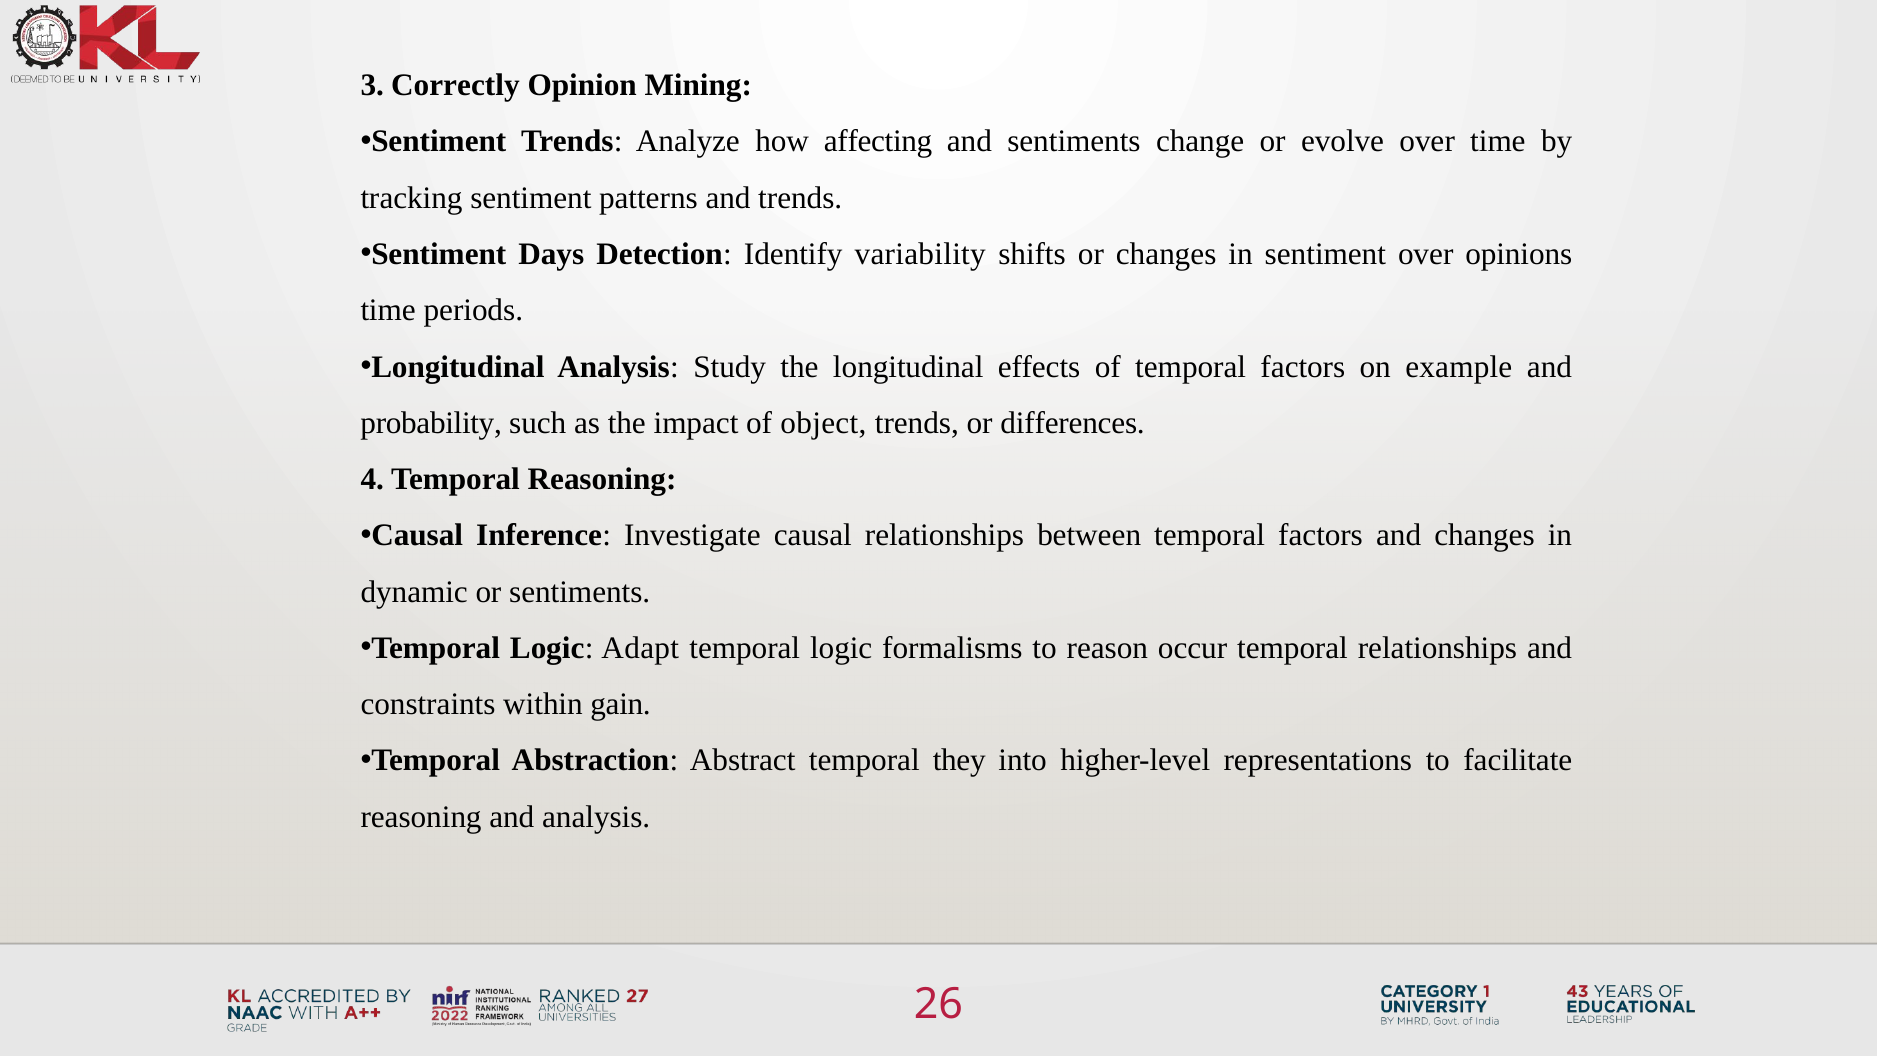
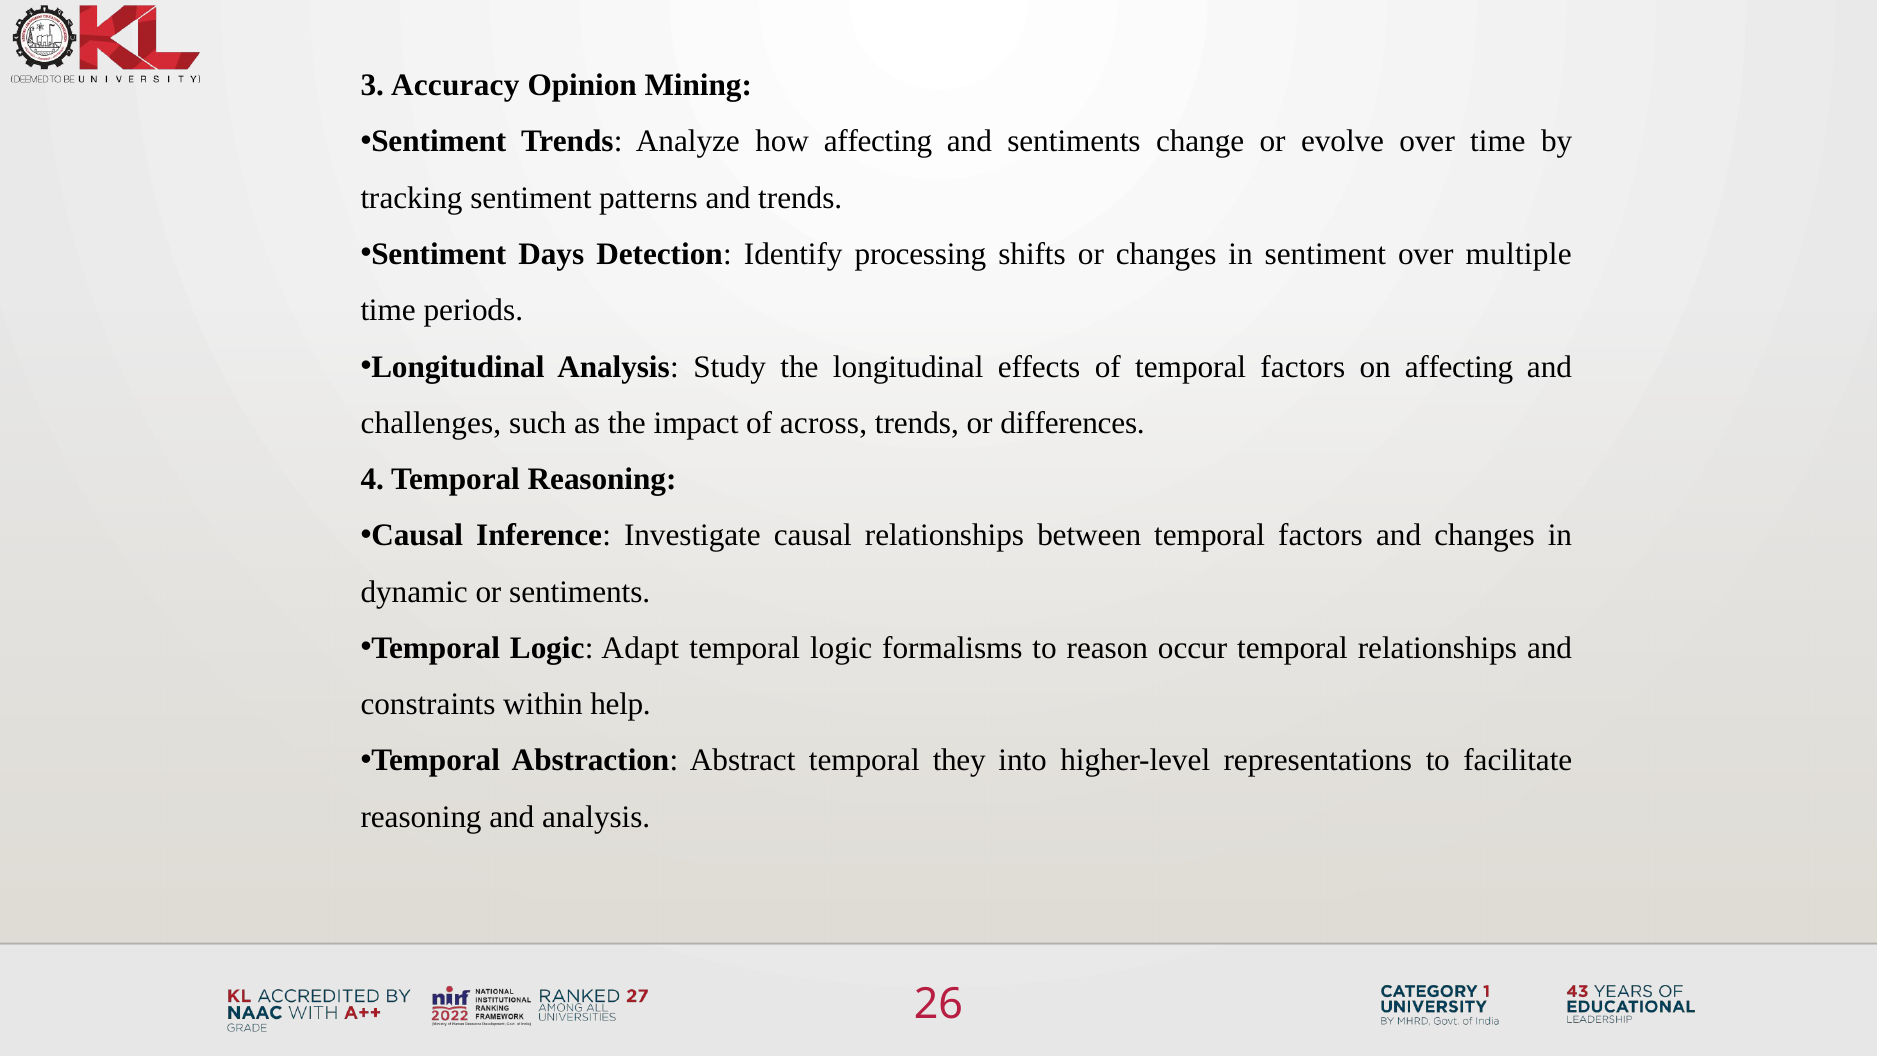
Correctly: Correctly -> Accuracy (455, 85)
variability: variability -> processing (920, 254)
opinions: opinions -> multiple (1519, 254)
on example: example -> affecting (1459, 367)
probability: probability -> challenges (431, 423)
object: object -> across (823, 423)
gain: gain -> help (621, 704)
